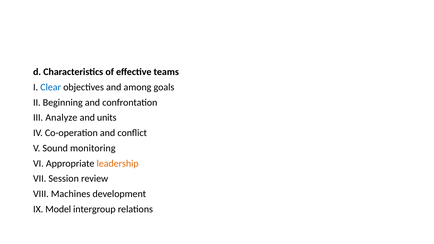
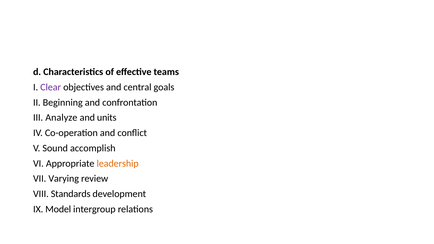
Clear colour: blue -> purple (51, 87)
among: among -> central (138, 87)
monitoring: monitoring -> accomplish (93, 148)
Session: Session -> Varying (64, 179)
Machines: Machines -> Standards (71, 194)
